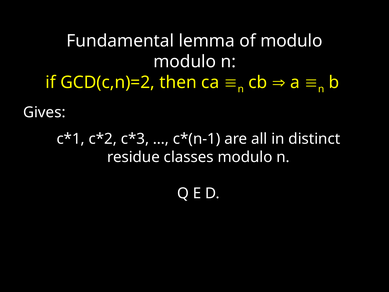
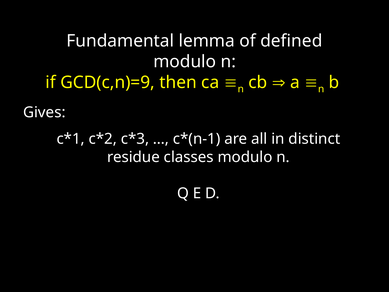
of modulo: modulo -> defined (291, 41)
GCD(c,n)=2: GCD(c,n)=2 -> GCD(c,n)=9 (108, 82)
